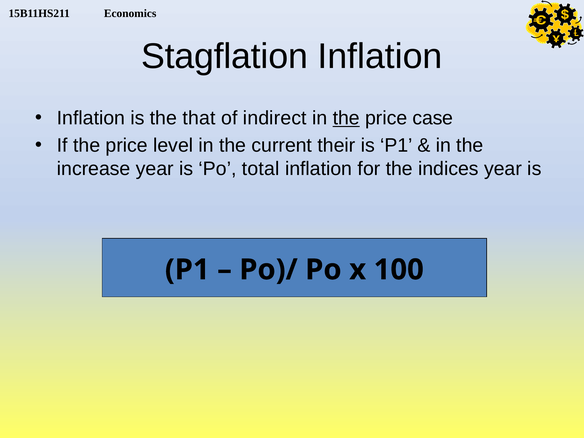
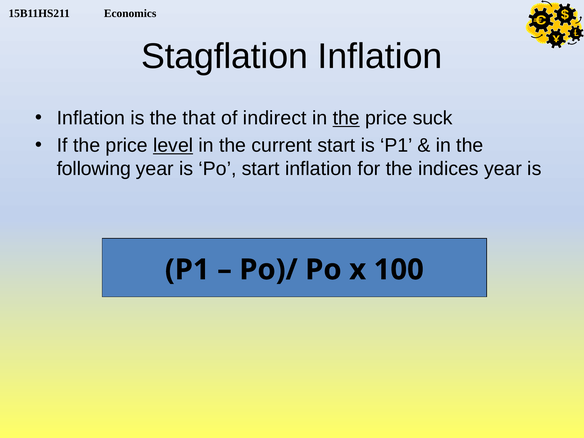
case: case -> suck (433, 118)
level underline: none -> present (173, 145)
current their: their -> start (336, 145)
increase: increase -> following (94, 169)
Po total: total -> start (261, 169)
